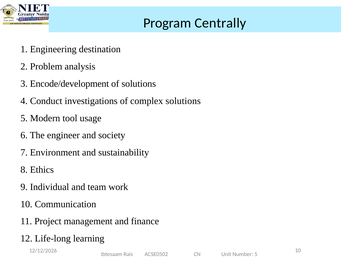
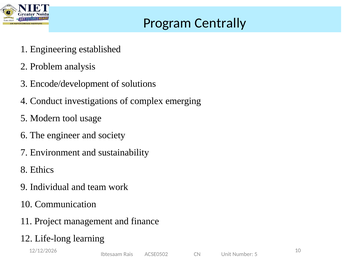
destination: destination -> established (100, 49)
complex solutions: solutions -> emerging (183, 101)
